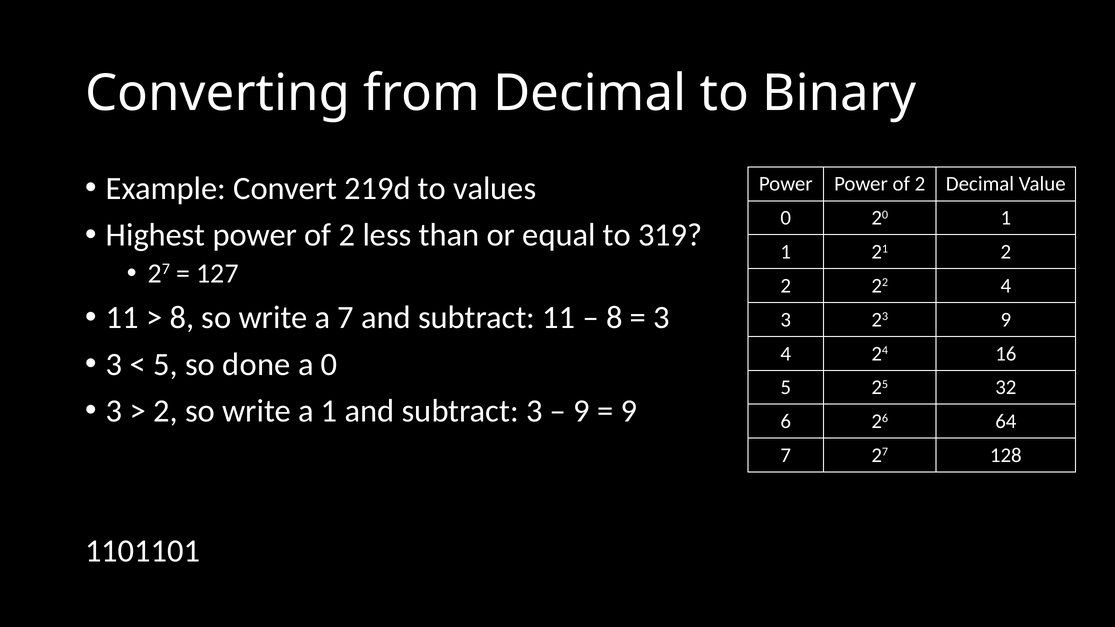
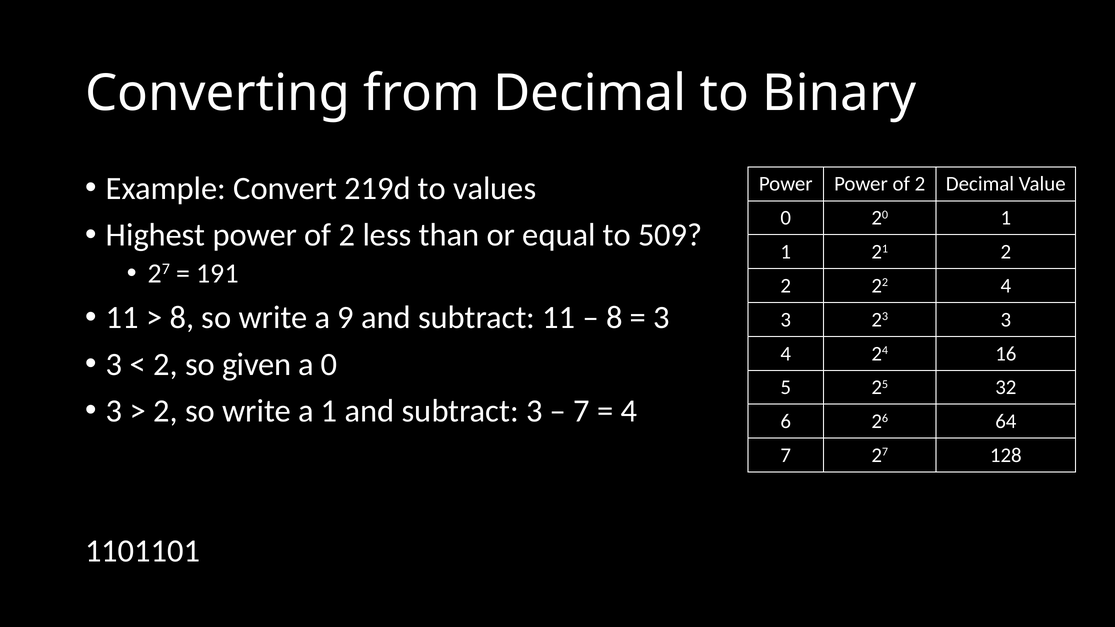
319: 319 -> 509 (670, 235)
127: 127 -> 191 (218, 274)
a 7: 7 -> 9 (346, 318)
23 9: 9 -> 3 (1006, 320)
5: 5 -> 2 (165, 364)
done: done -> given (257, 364)
9: 9 -> 7 (582, 411)
9: 9 -> 4 (629, 411)
